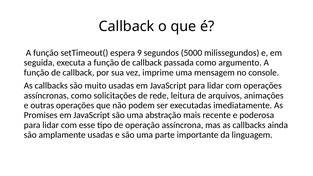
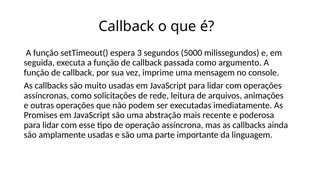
9: 9 -> 3 (139, 53)
